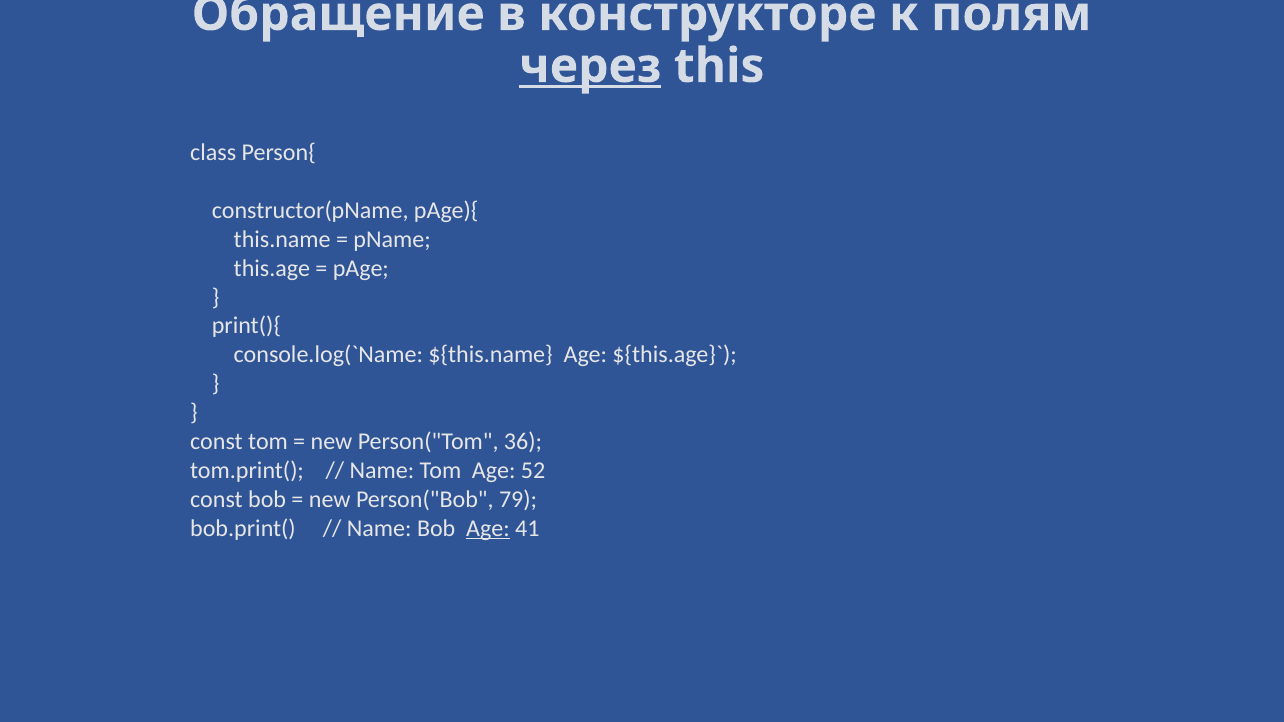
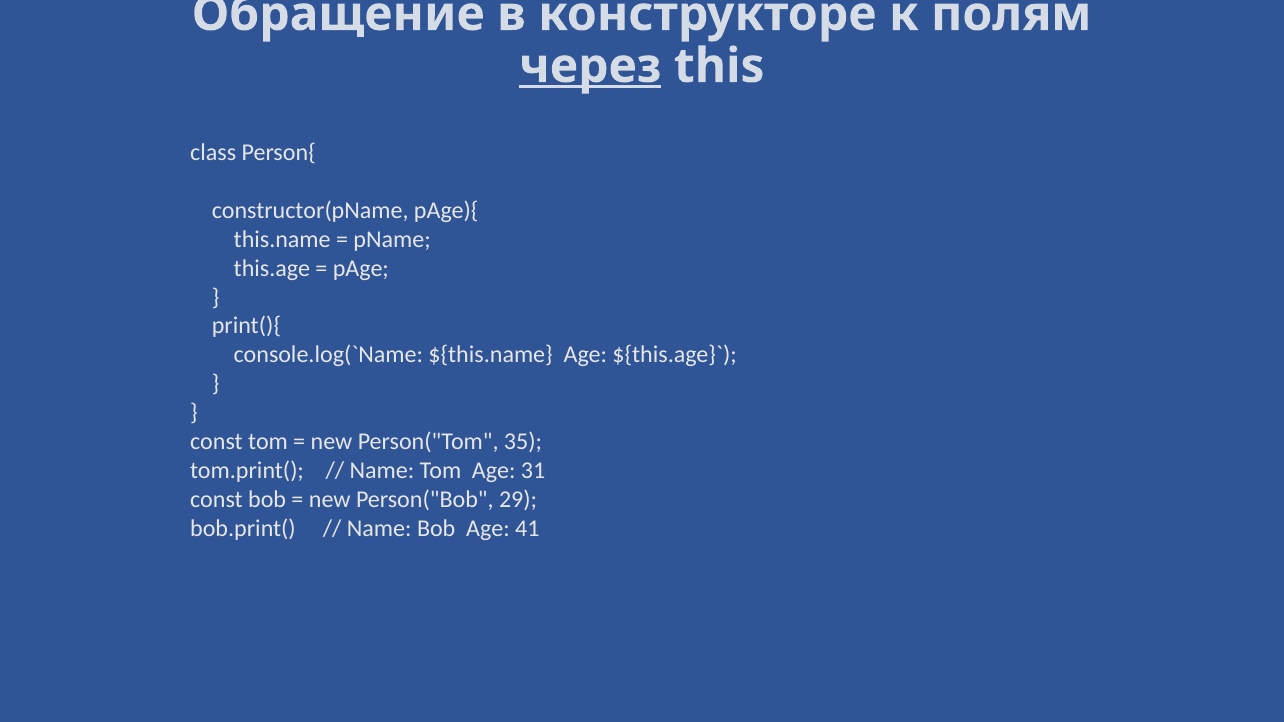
36: 36 -> 35 (523, 442)
52: 52 -> 31 (533, 471)
79: 79 -> 29 (518, 499)
Age underline: present -> none (488, 528)
